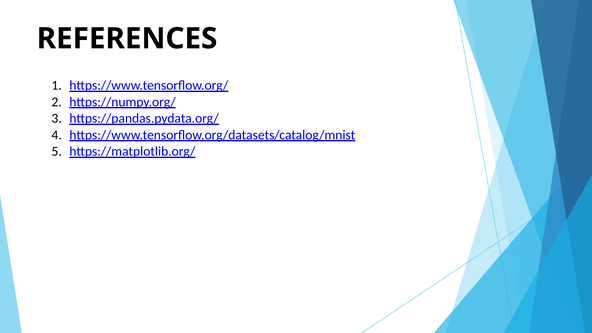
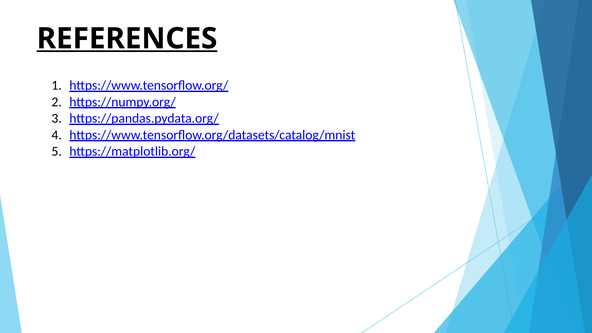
REFERENCES underline: none -> present (127, 39)
